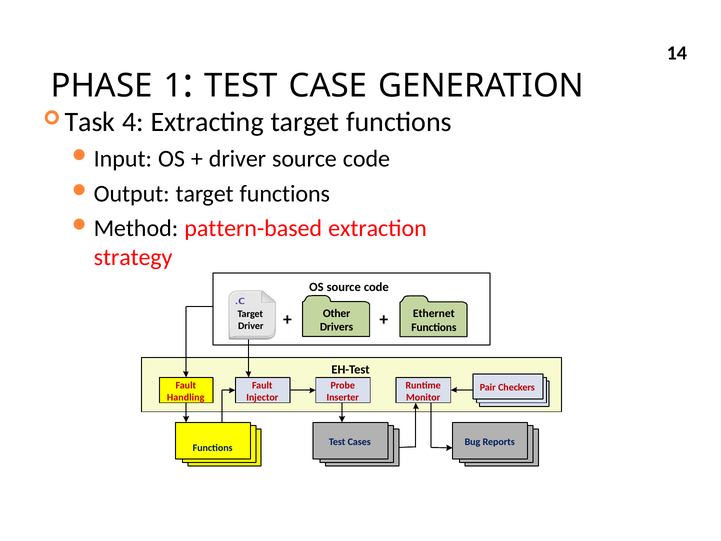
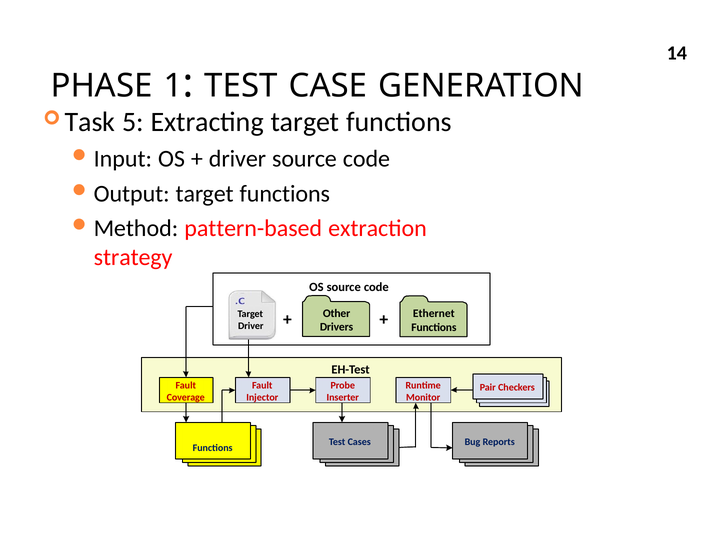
4: 4 -> 5 (133, 122)
Handling: Handling -> Coverage (186, 397)
